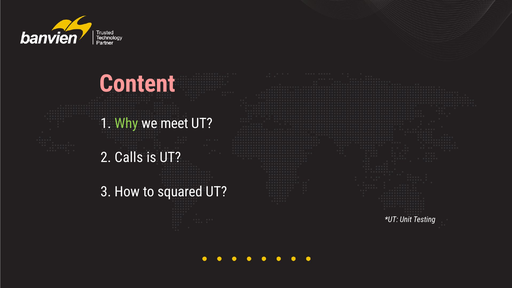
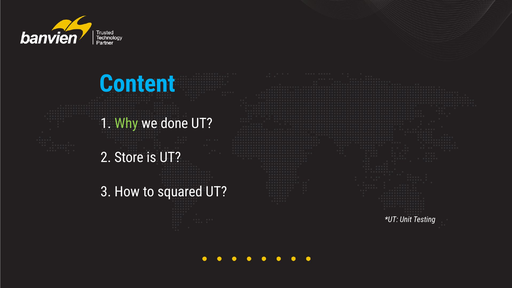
Content colour: pink -> light blue (137, 84)
meet: meet -> done (174, 123)
Calls: Calls -> Store (129, 158)
